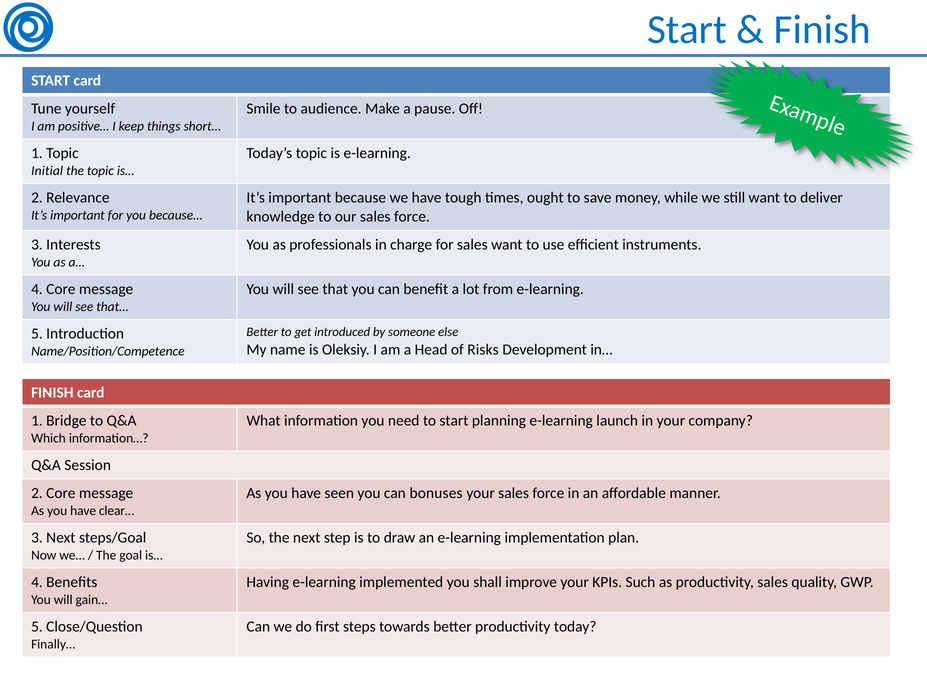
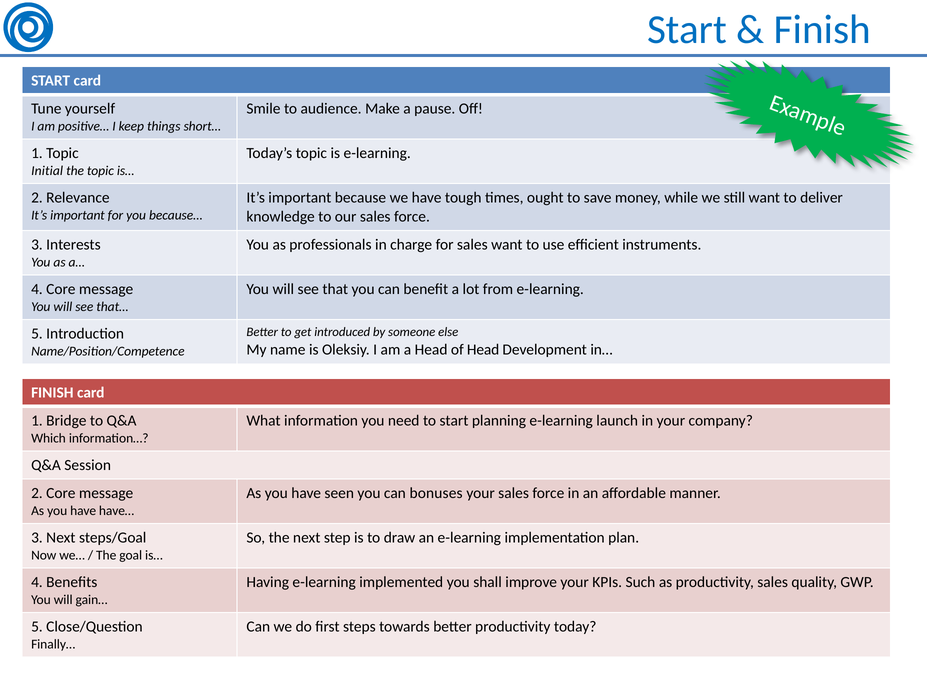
of Risks: Risks -> Head (483, 350)
clear…: clear… -> have… (117, 511)
